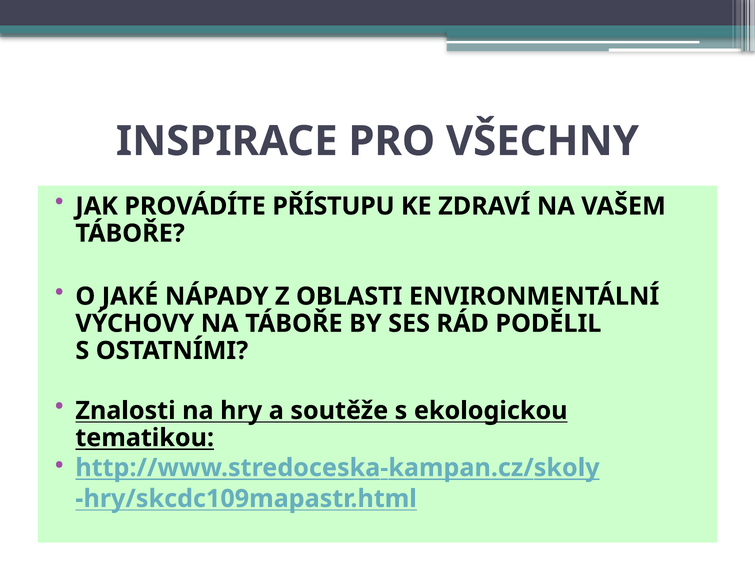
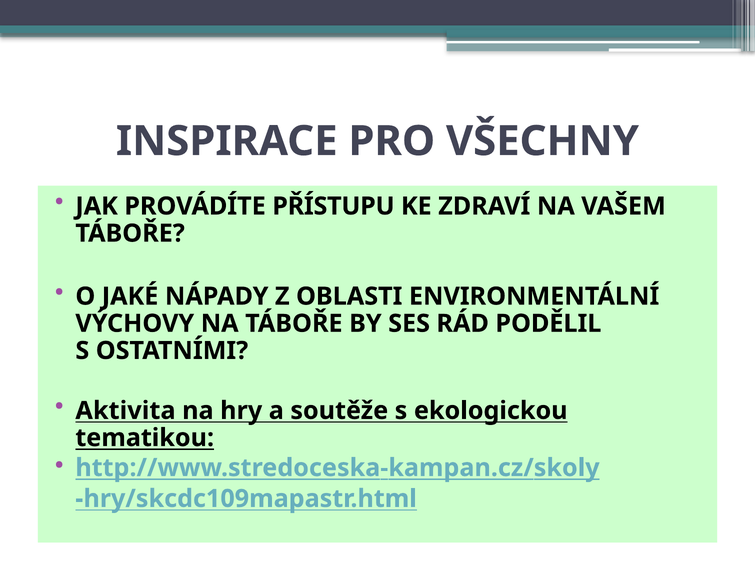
Znalosti: Znalosti -> Aktivita (125, 411)
